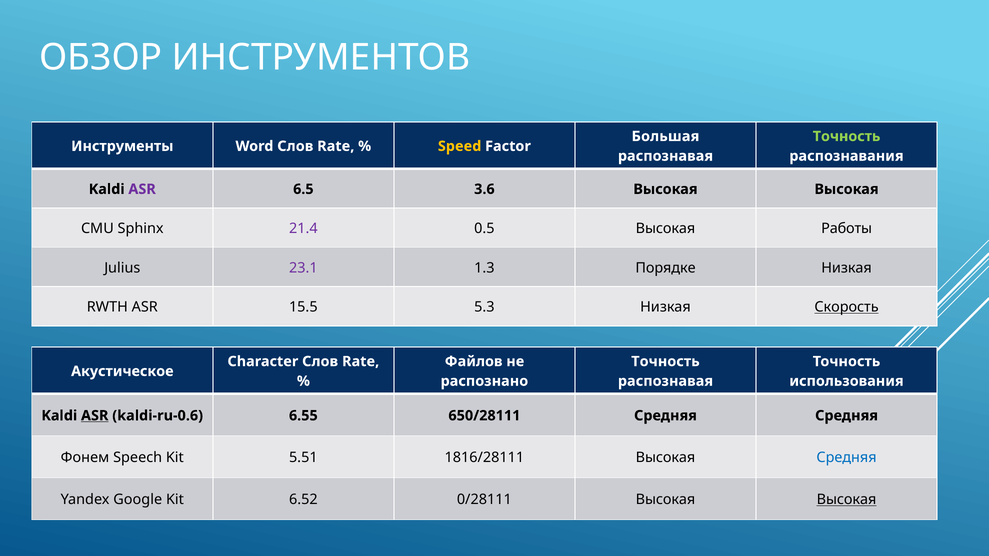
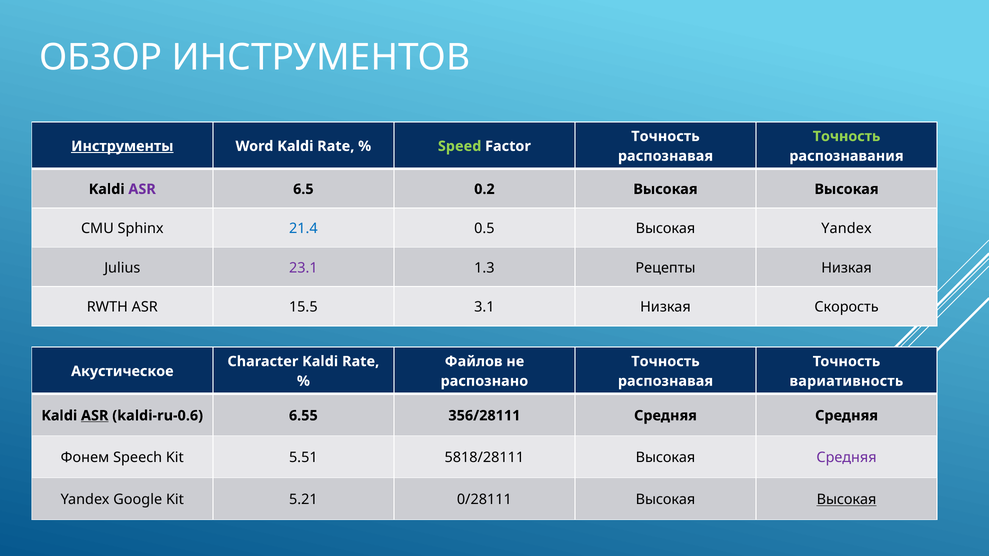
Большая: Большая -> Точность (665, 136)
Инструменты underline: none -> present (122, 146)
Word Слов: Слов -> Kaldi (295, 146)
Speed colour: yellow -> light green (460, 146)
3.6: 3.6 -> 0.2 (484, 189)
21.4 colour: purple -> blue (303, 229)
Высокая Работы: Работы -> Yandex (846, 229)
Порядке: Порядке -> Рецепты (665, 268)
5.3: 5.3 -> 3.1 (484, 307)
Скорость underline: present -> none (847, 307)
Character Слов: Слов -> Kaldi (320, 362)
использования: использования -> вариативность (846, 381)
650/28111: 650/28111 -> 356/28111 (484, 416)
1816/28111: 1816/28111 -> 5818/28111 (484, 458)
Средняя colour: blue -> purple (847, 458)
6.52: 6.52 -> 5.21 (303, 500)
